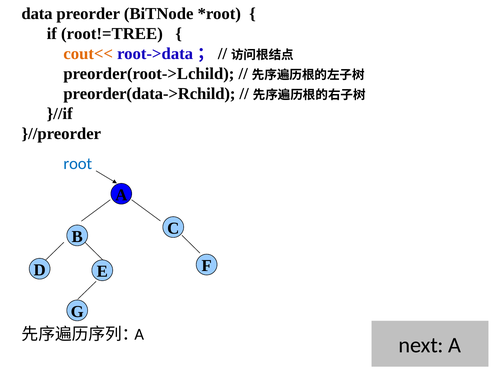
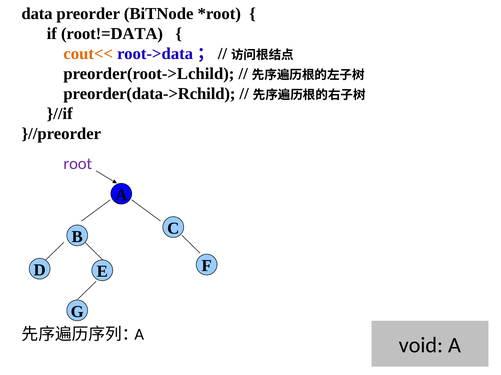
root!=TREE: root!=TREE -> root!=DATA (112, 34)
root colour: blue -> purple (78, 164)
next: next -> void (421, 346)
